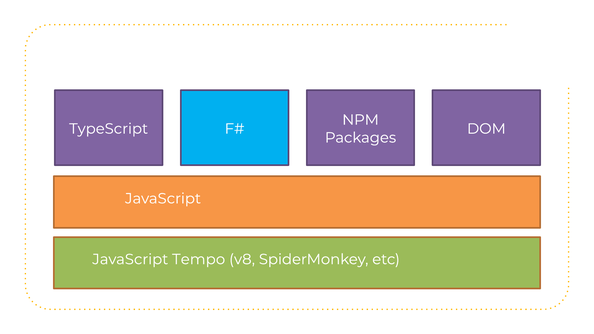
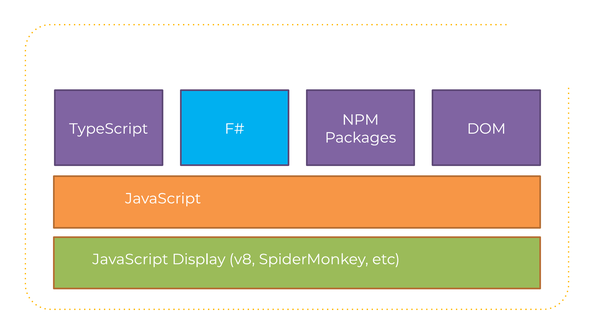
Tempo: Tempo -> Display (199, 259)
